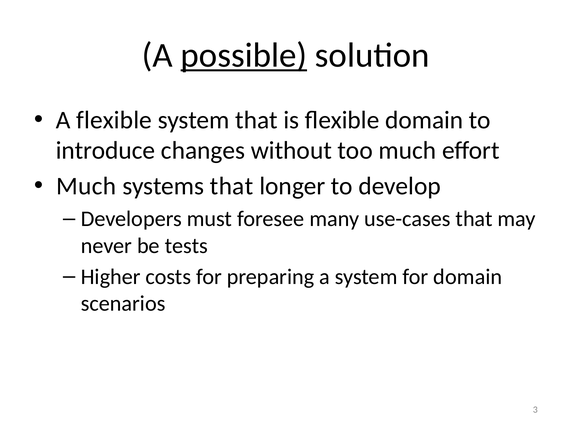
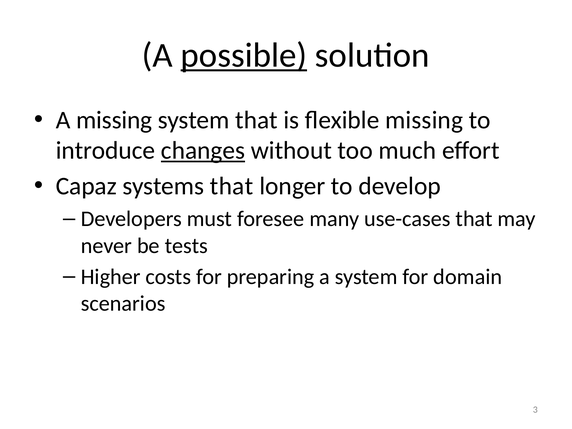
A flexible: flexible -> missing (114, 120)
flexible domain: domain -> missing (424, 120)
changes underline: none -> present (203, 151)
Much: Much -> Capaz (86, 186)
